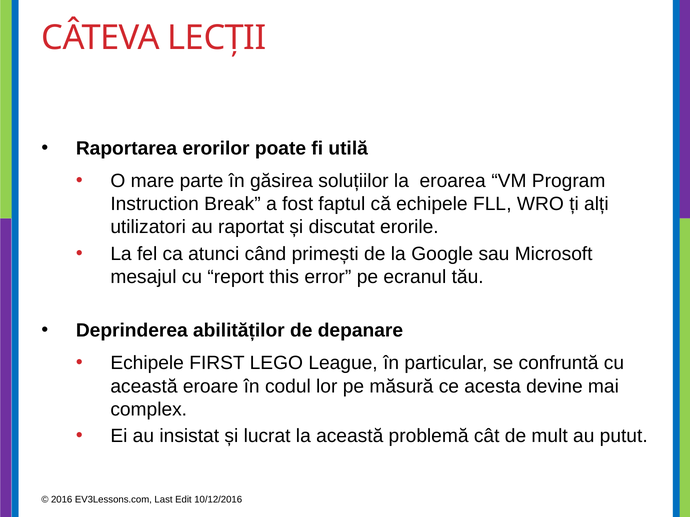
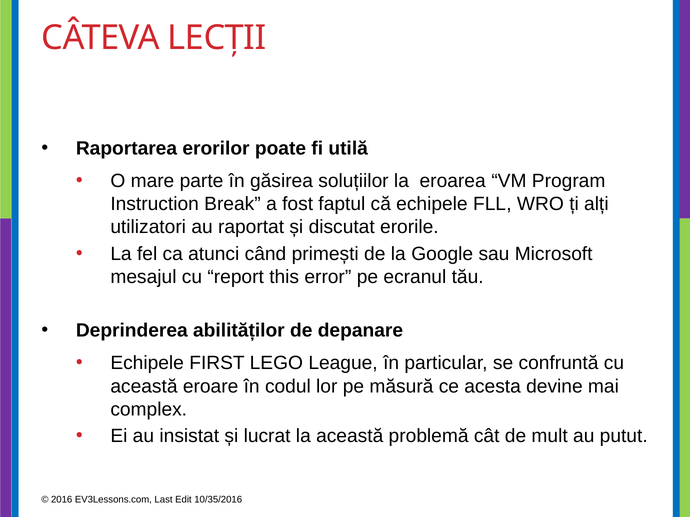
10/12/2016: 10/12/2016 -> 10/35/2016 (218, 500)
